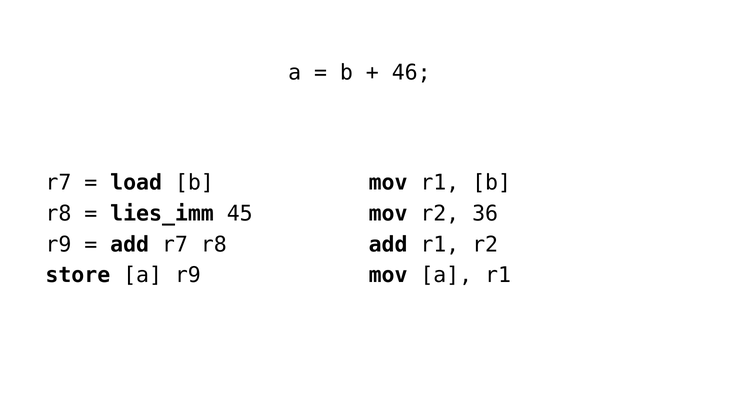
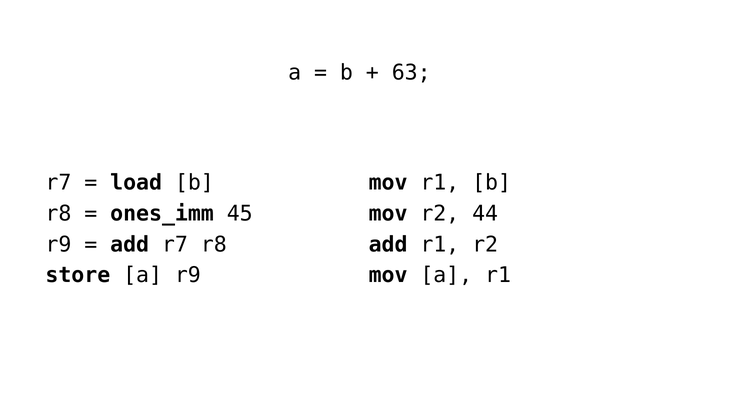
46: 46 -> 63 (411, 73)
lies_imm: lies_imm -> ones_imm (162, 213)
36: 36 -> 44 (485, 213)
